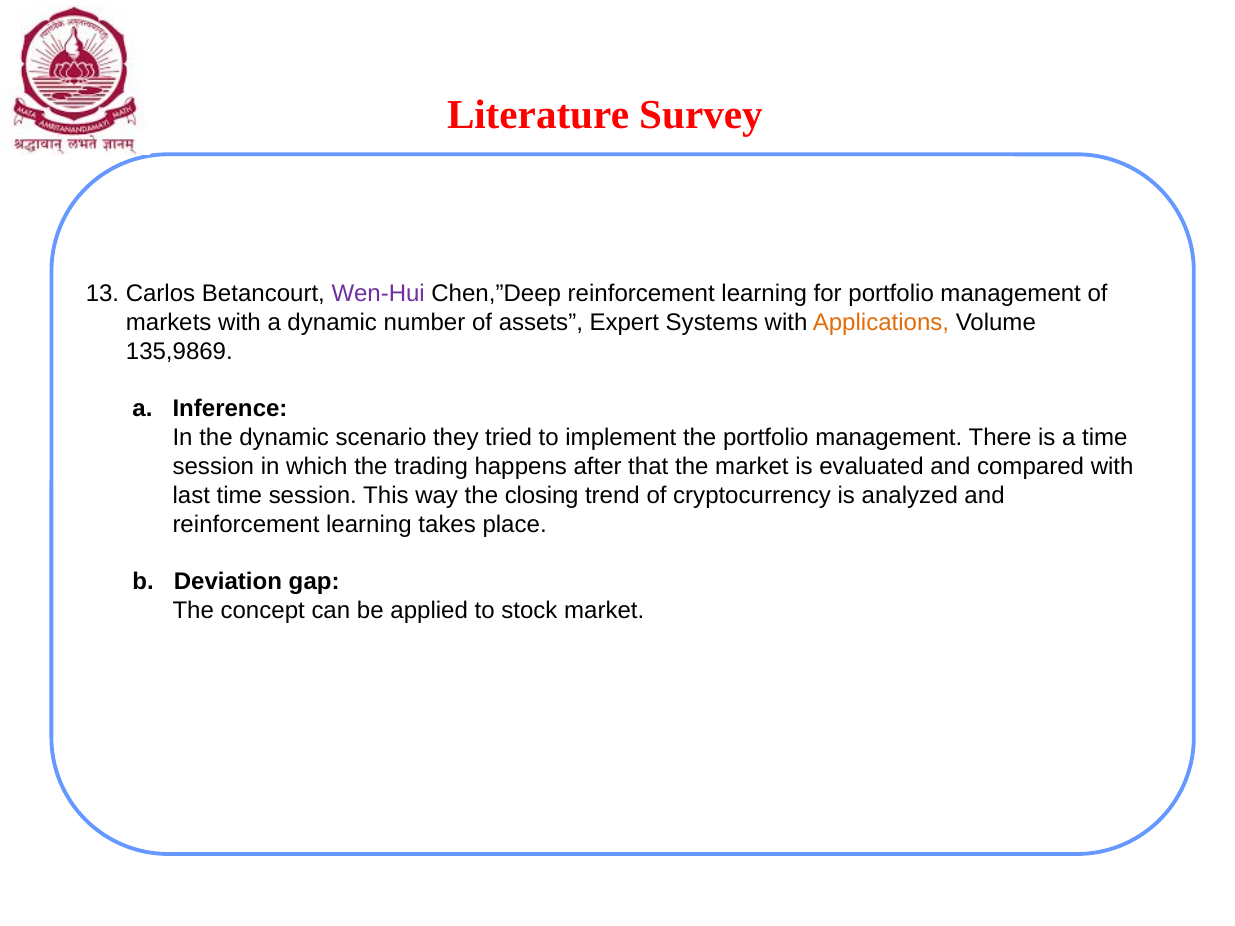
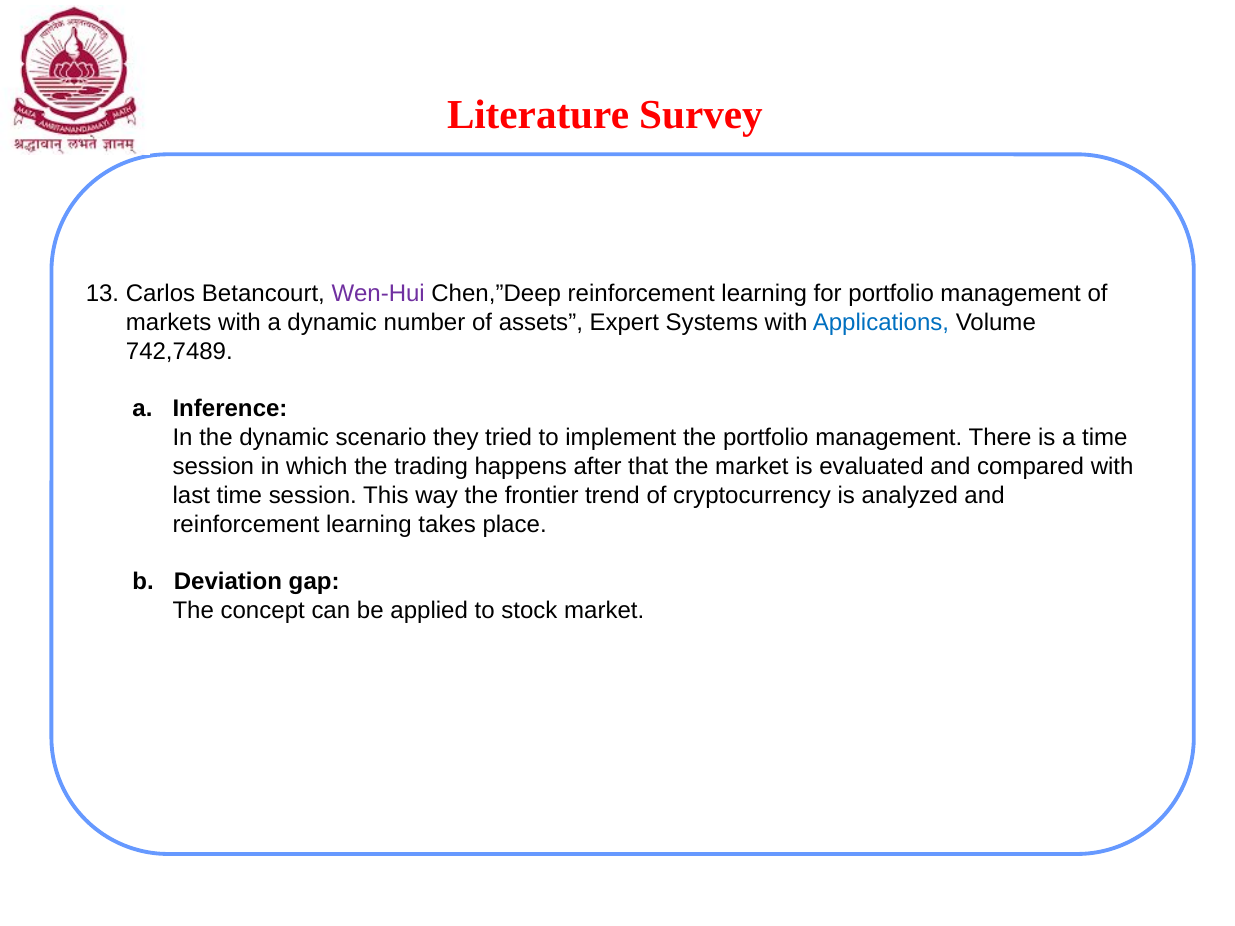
Applications colour: orange -> blue (881, 323)
135,9869: 135,9869 -> 742,7489 (179, 351)
closing: closing -> frontier (542, 496)
